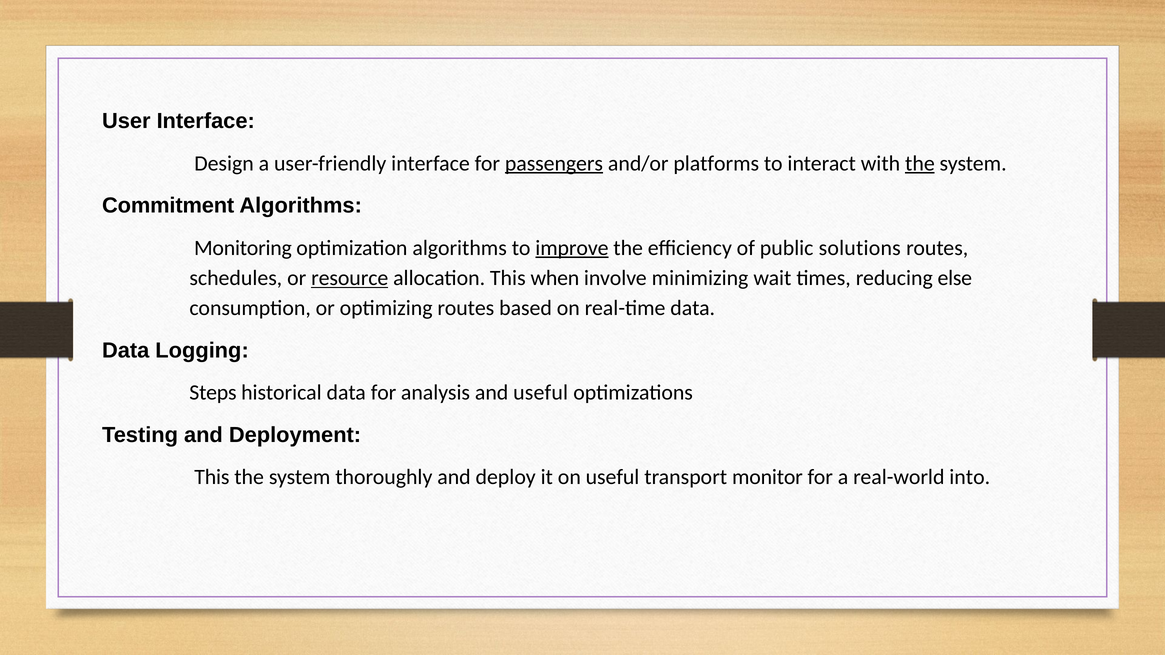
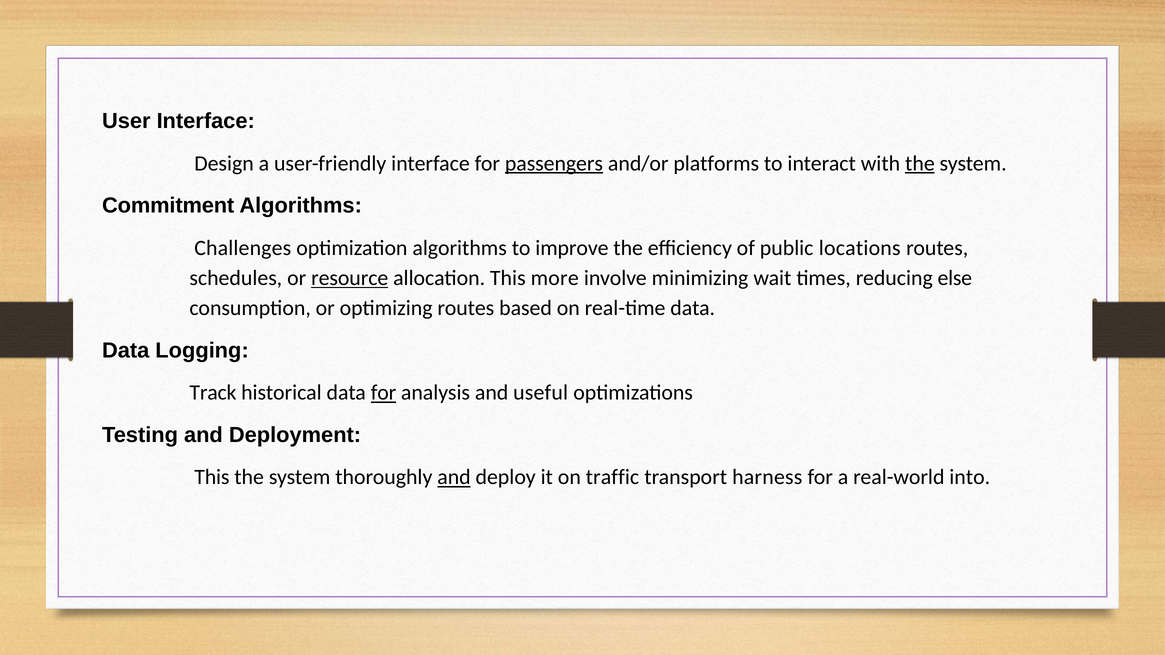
Monitoring: Monitoring -> Challenges (243, 248)
improve underline: present -> none (572, 248)
solutions: solutions -> locations (860, 248)
when: when -> more (555, 278)
Steps: Steps -> Track (213, 393)
for underline: none -> present (384, 393)
and underline: none -> present (454, 477)
on useful: useful -> traffic (612, 477)
monitor: monitor -> harness (767, 477)
